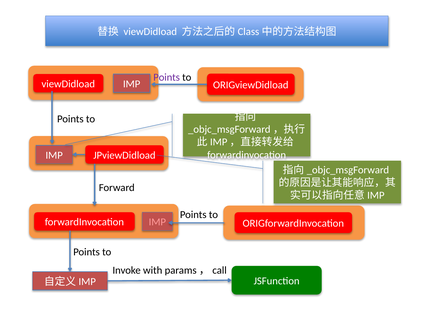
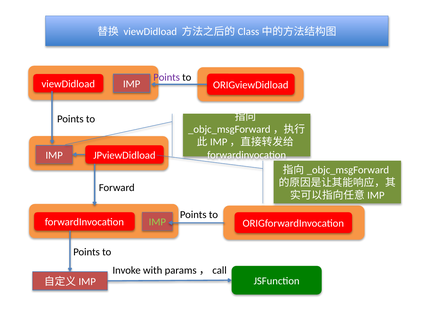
IMP colour: pink -> light green (157, 222)
